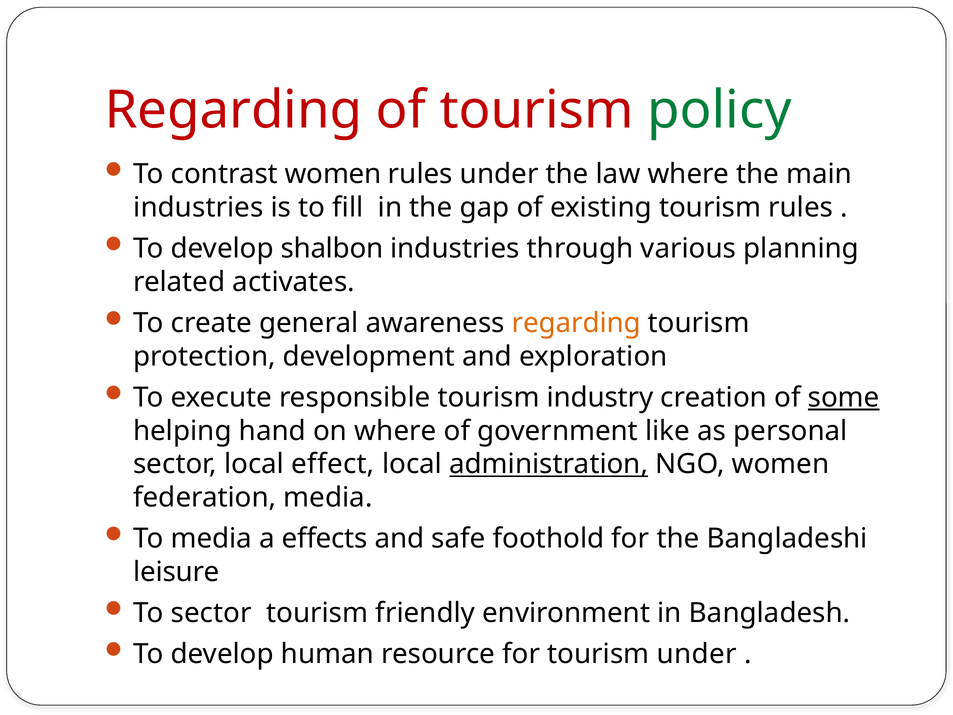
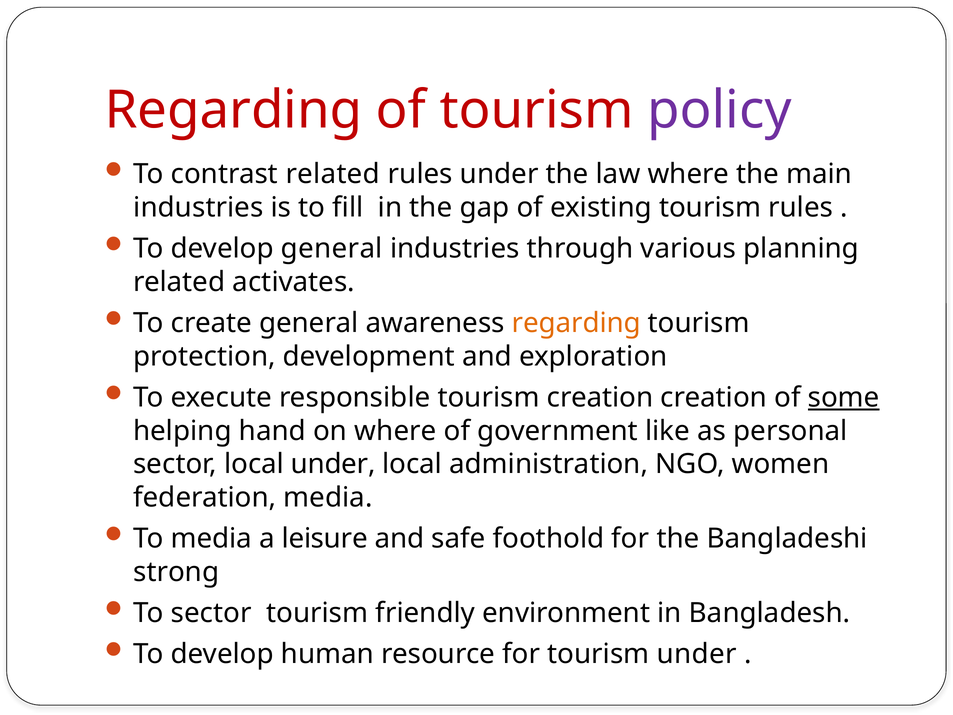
policy colour: green -> purple (719, 110)
contrast women: women -> related (333, 174)
develop shalbon: shalbon -> general (332, 249)
tourism industry: industry -> creation (600, 397)
local effect: effect -> under (333, 464)
administration underline: present -> none (549, 464)
effects: effects -> leisure (325, 539)
leisure: leisure -> strong (176, 572)
